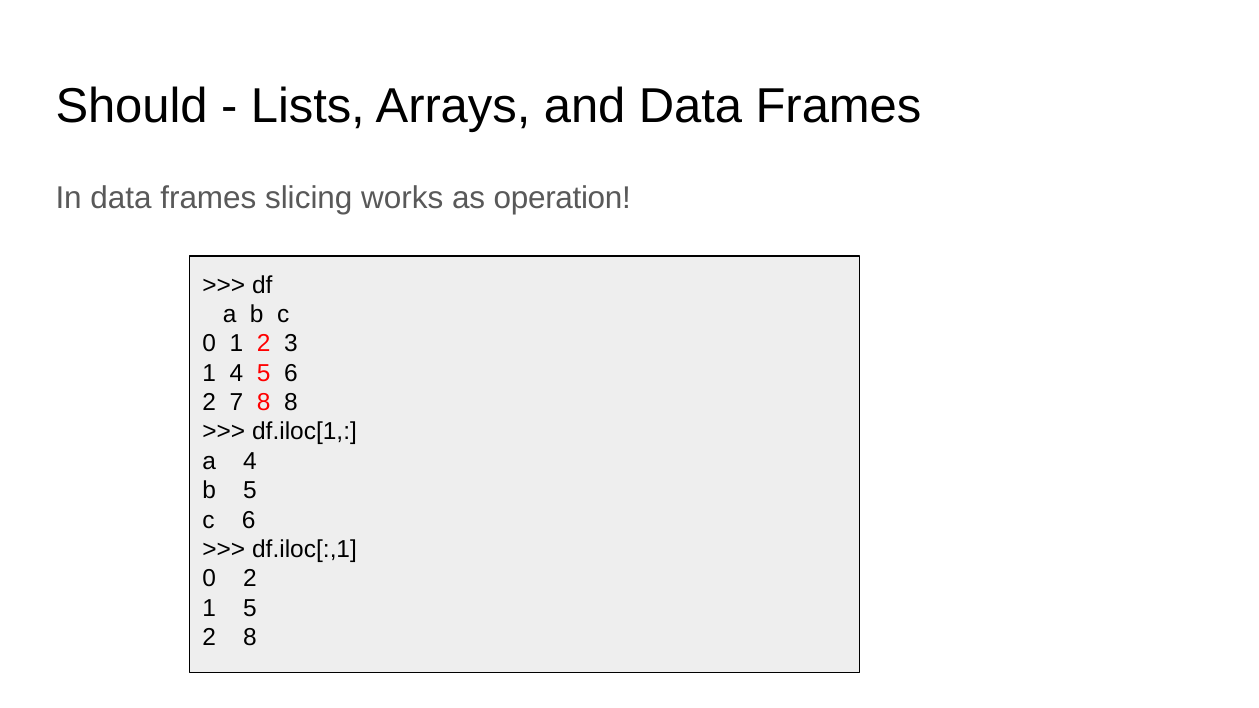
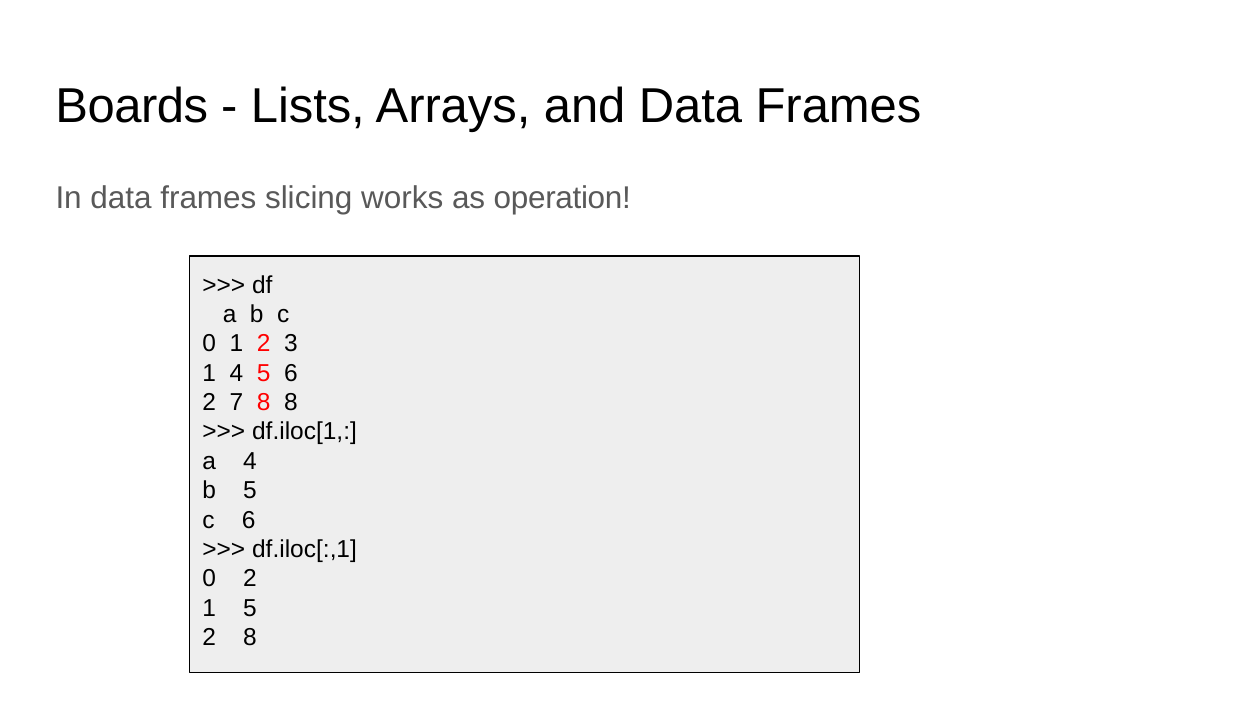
Should: Should -> Boards (132, 107)
